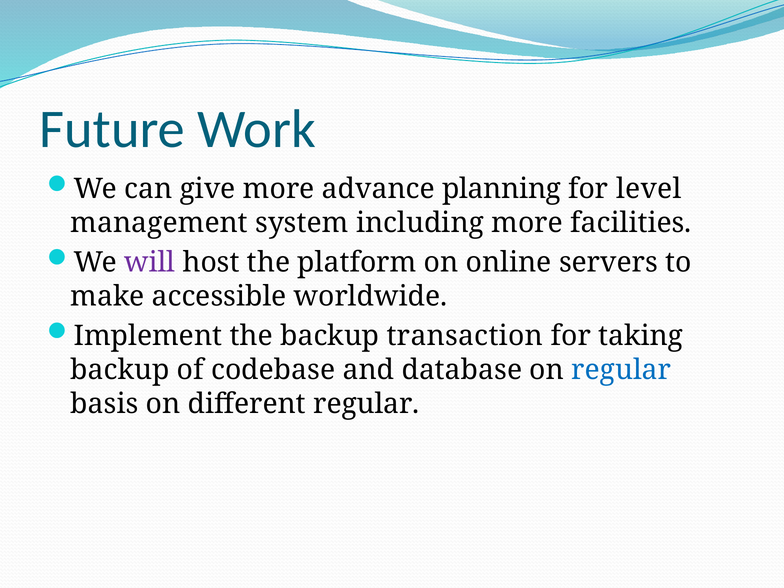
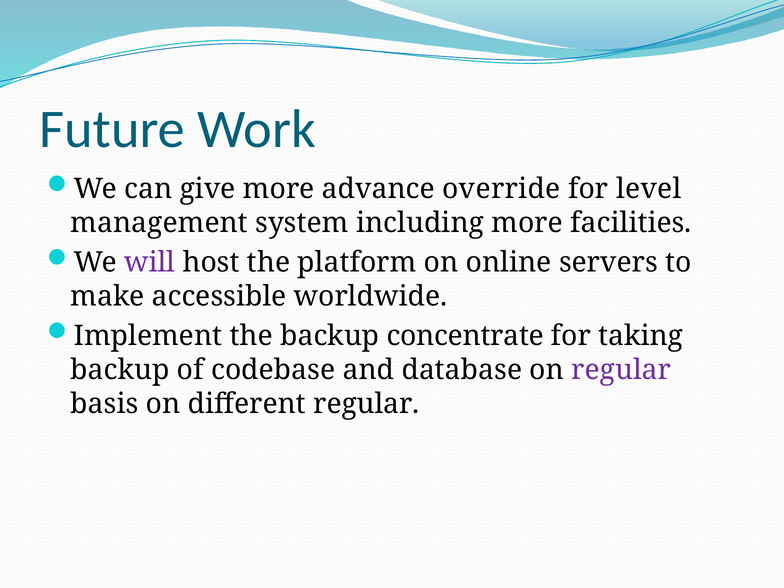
planning: planning -> override (501, 189)
transaction: transaction -> concentrate (465, 336)
regular colour: blue -> purple (621, 370)
